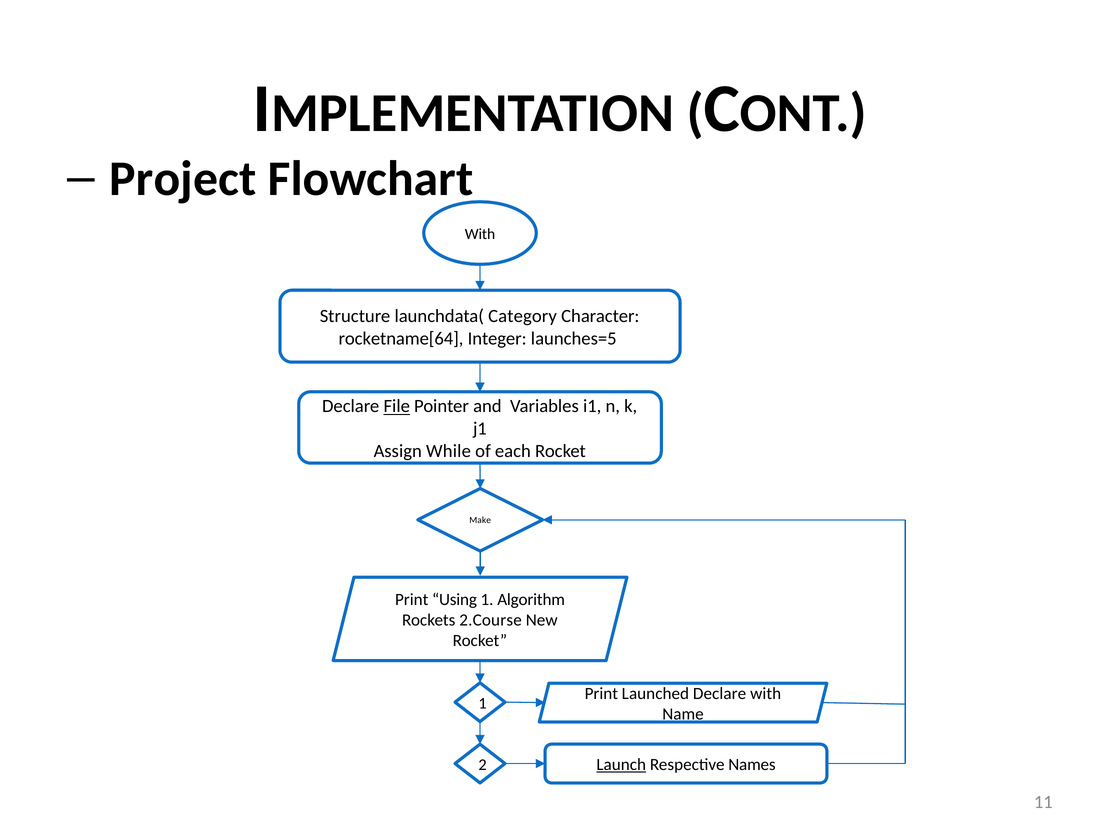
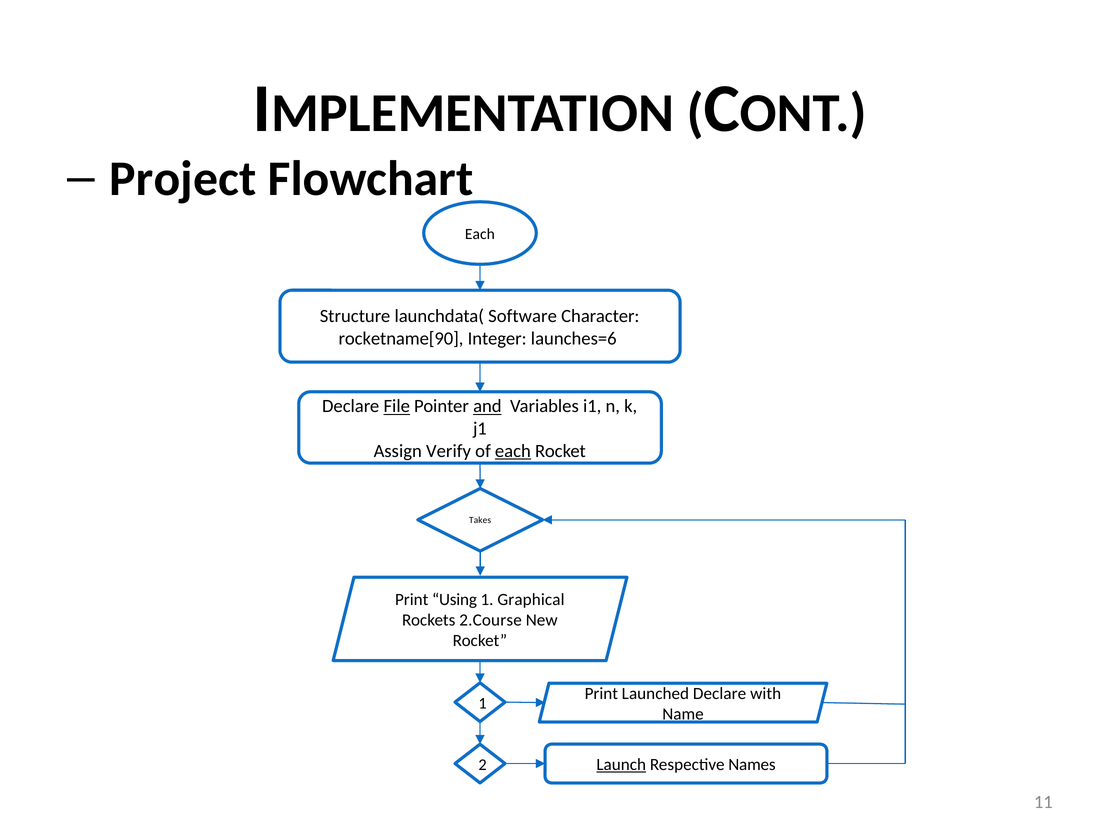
With: With -> Each (480, 234)
Category: Category -> Software (523, 316)
rocketname[64: rocketname[64 -> rocketname[90 (401, 339)
launches=5: launches=5 -> launches=6 (574, 339)
and underline: none -> present (487, 406)
While: While -> Verify (449, 451)
each underline: none -> present (513, 451)
Make: Make -> Takes (480, 520)
Algorithm: Algorithm -> Graphical (531, 600)
